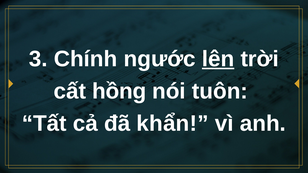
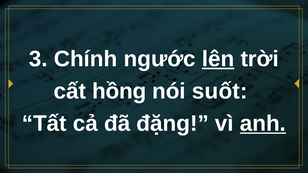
tuôn: tuôn -> suốt (220, 91)
khẩn: khẩn -> đặng (173, 124)
anh underline: none -> present (263, 124)
